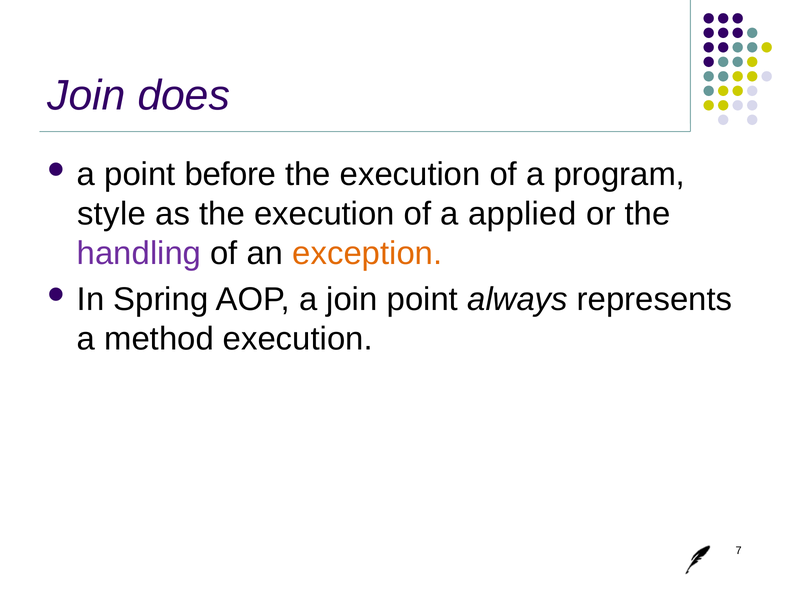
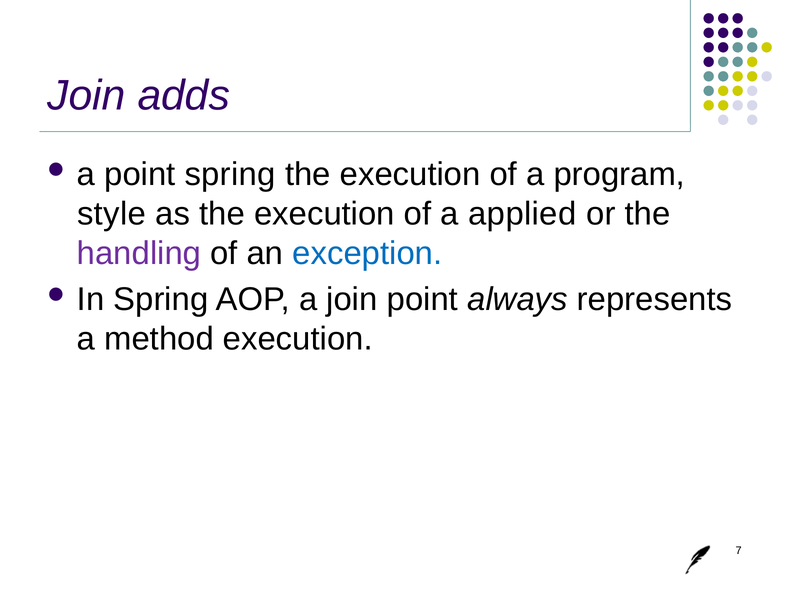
does: does -> adds (184, 96)
point before: before -> spring (230, 174)
exception colour: orange -> blue (367, 253)
